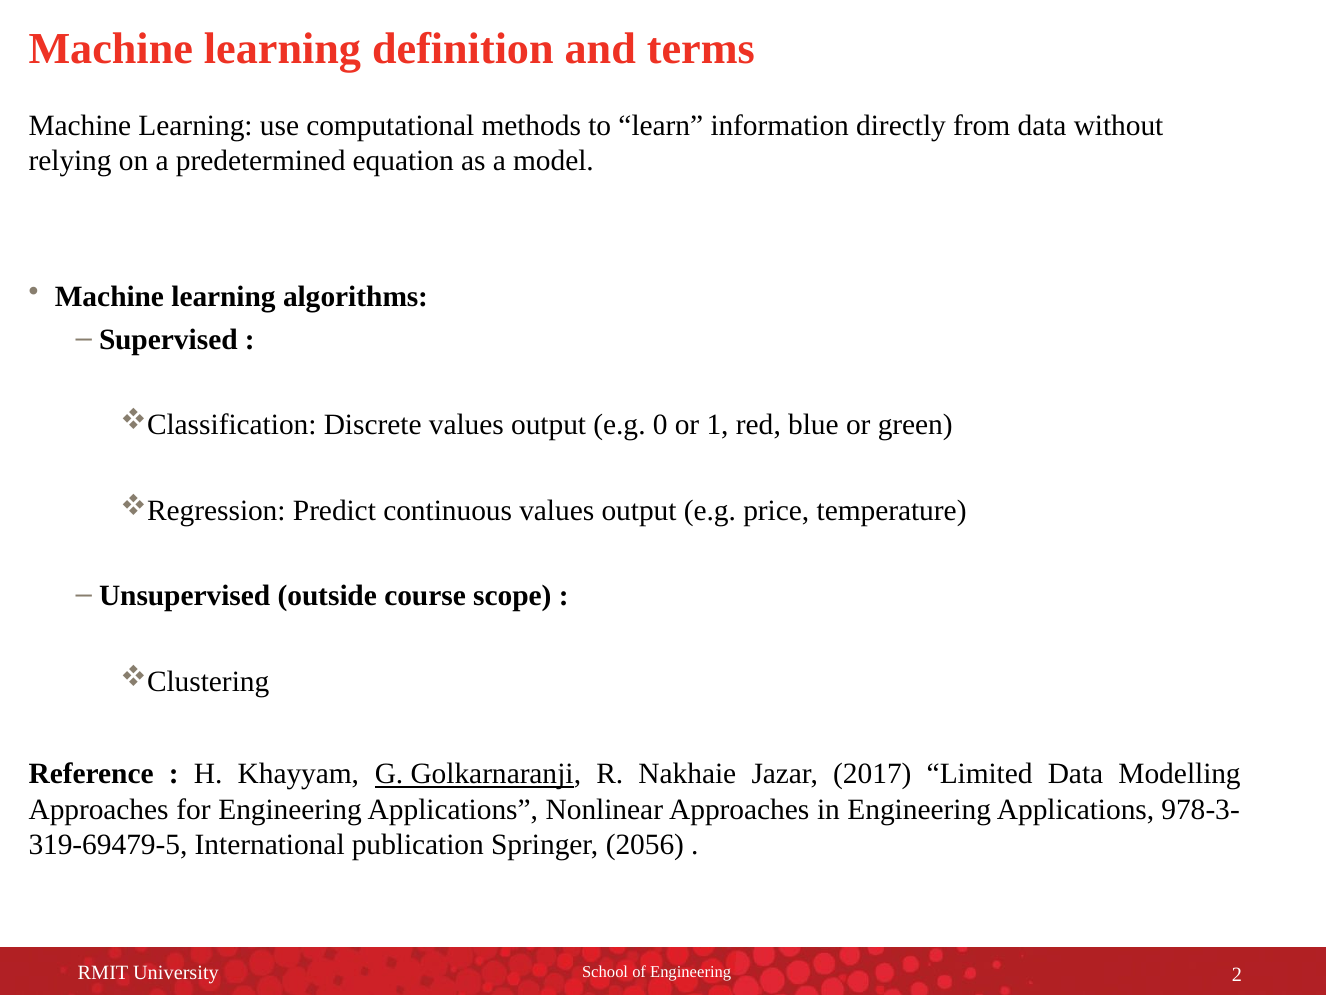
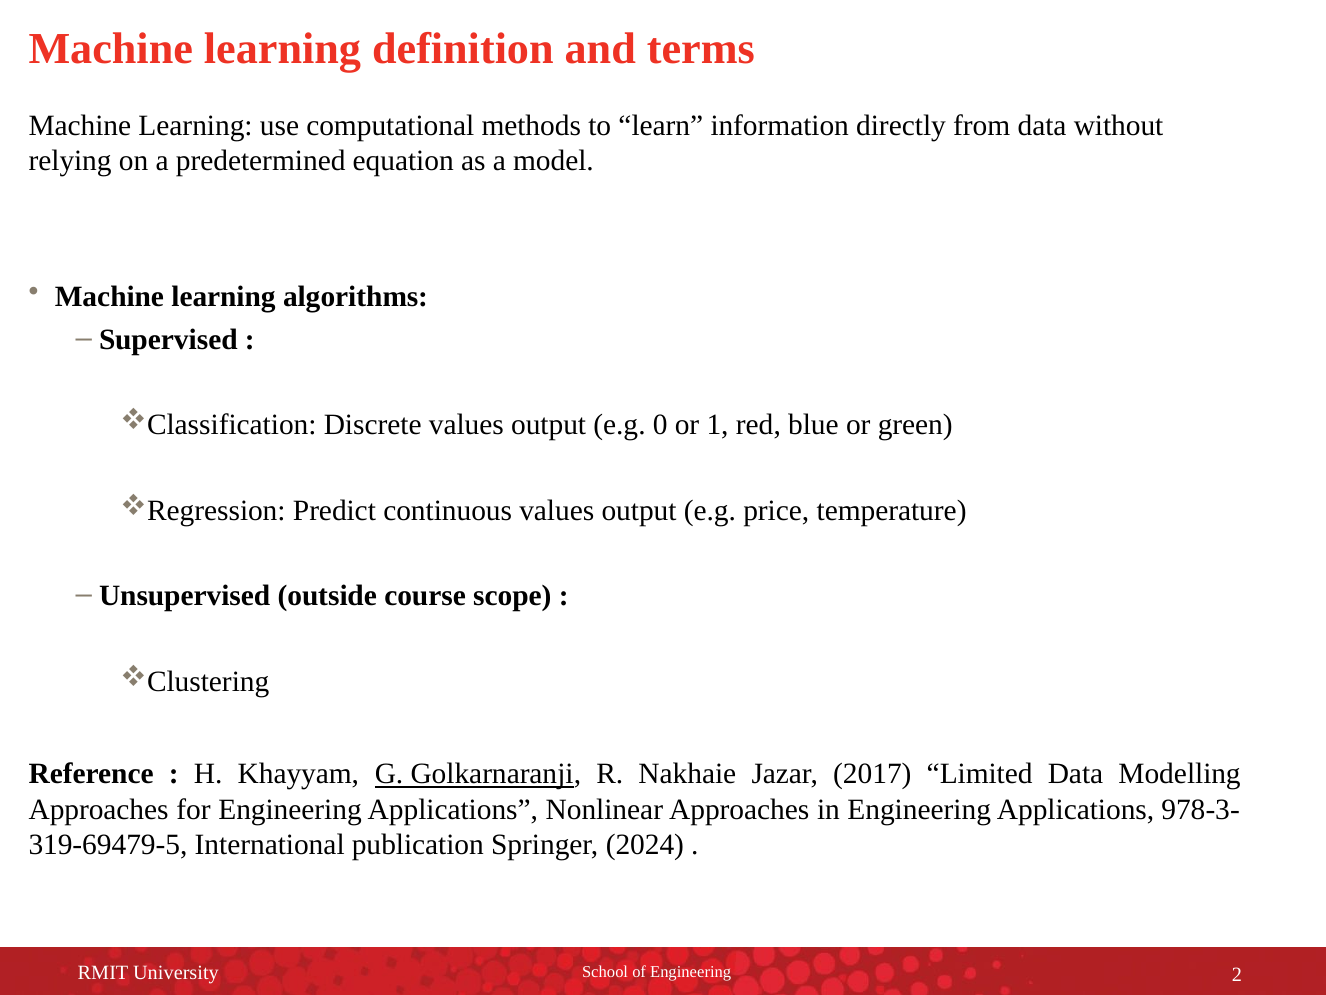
2056: 2056 -> 2024 (645, 844)
